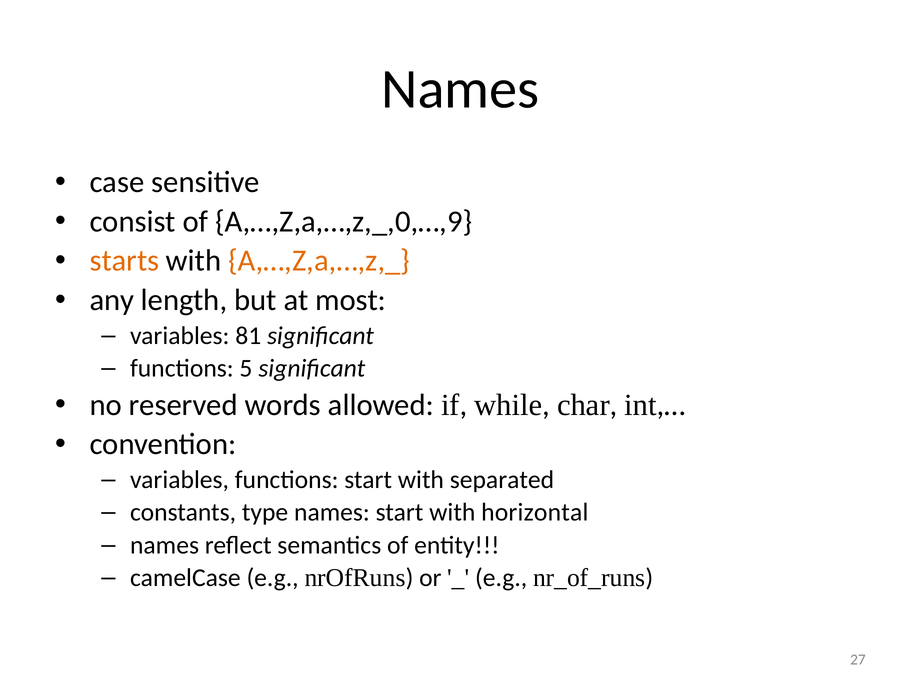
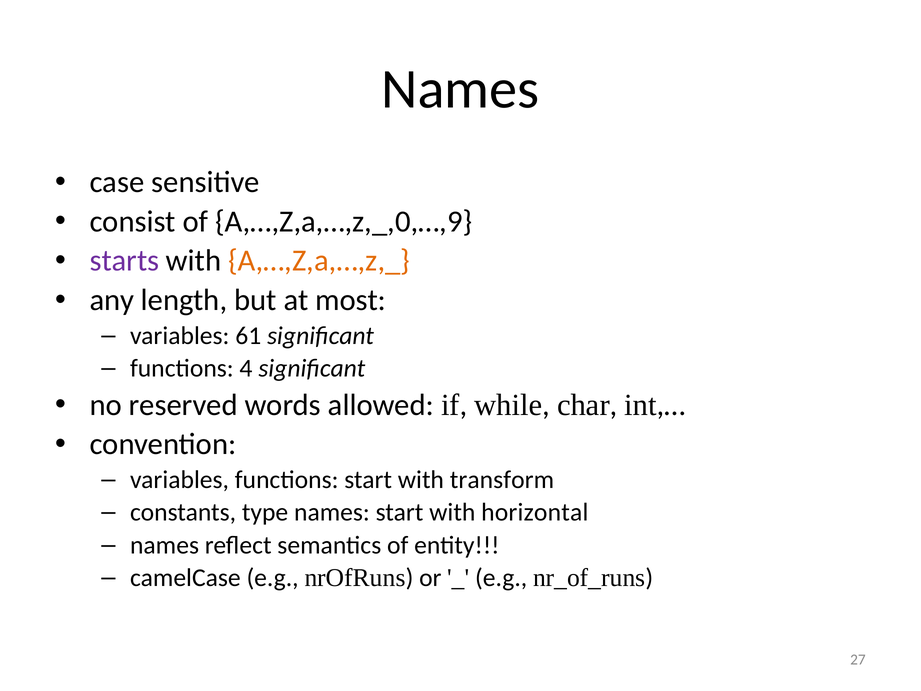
starts colour: orange -> purple (124, 261)
81: 81 -> 61 (248, 336)
5: 5 -> 4 (246, 368)
separated: separated -> transform (502, 480)
